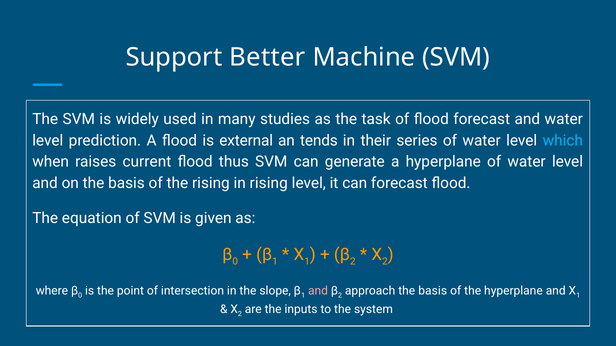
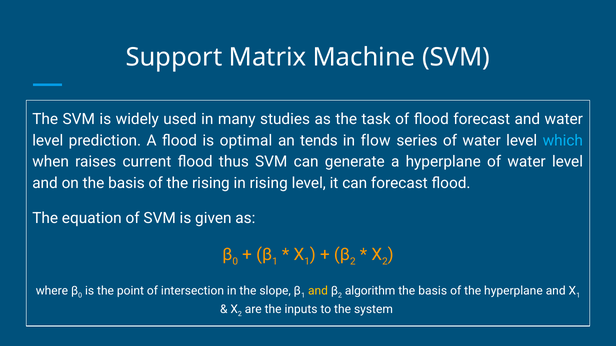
Better: Better -> Matrix (268, 57)
external: external -> optimal (246, 141)
their: their -> flow (376, 141)
and colour: pink -> yellow (318, 291)
approach: approach -> algorithm (370, 291)
